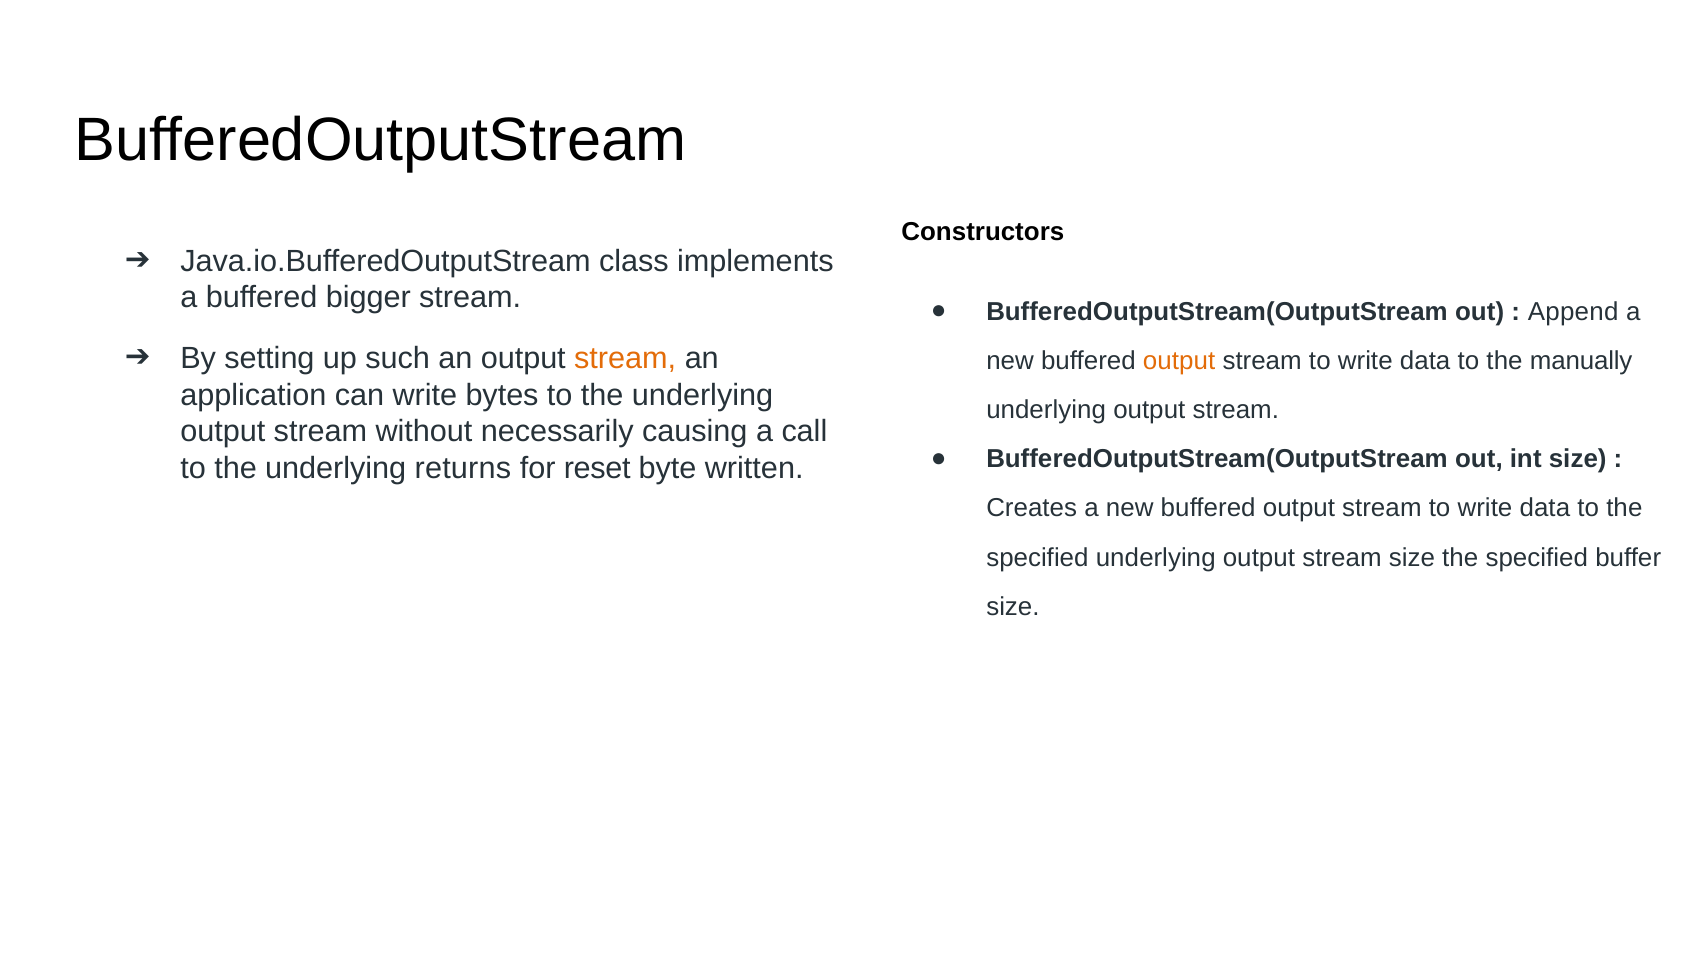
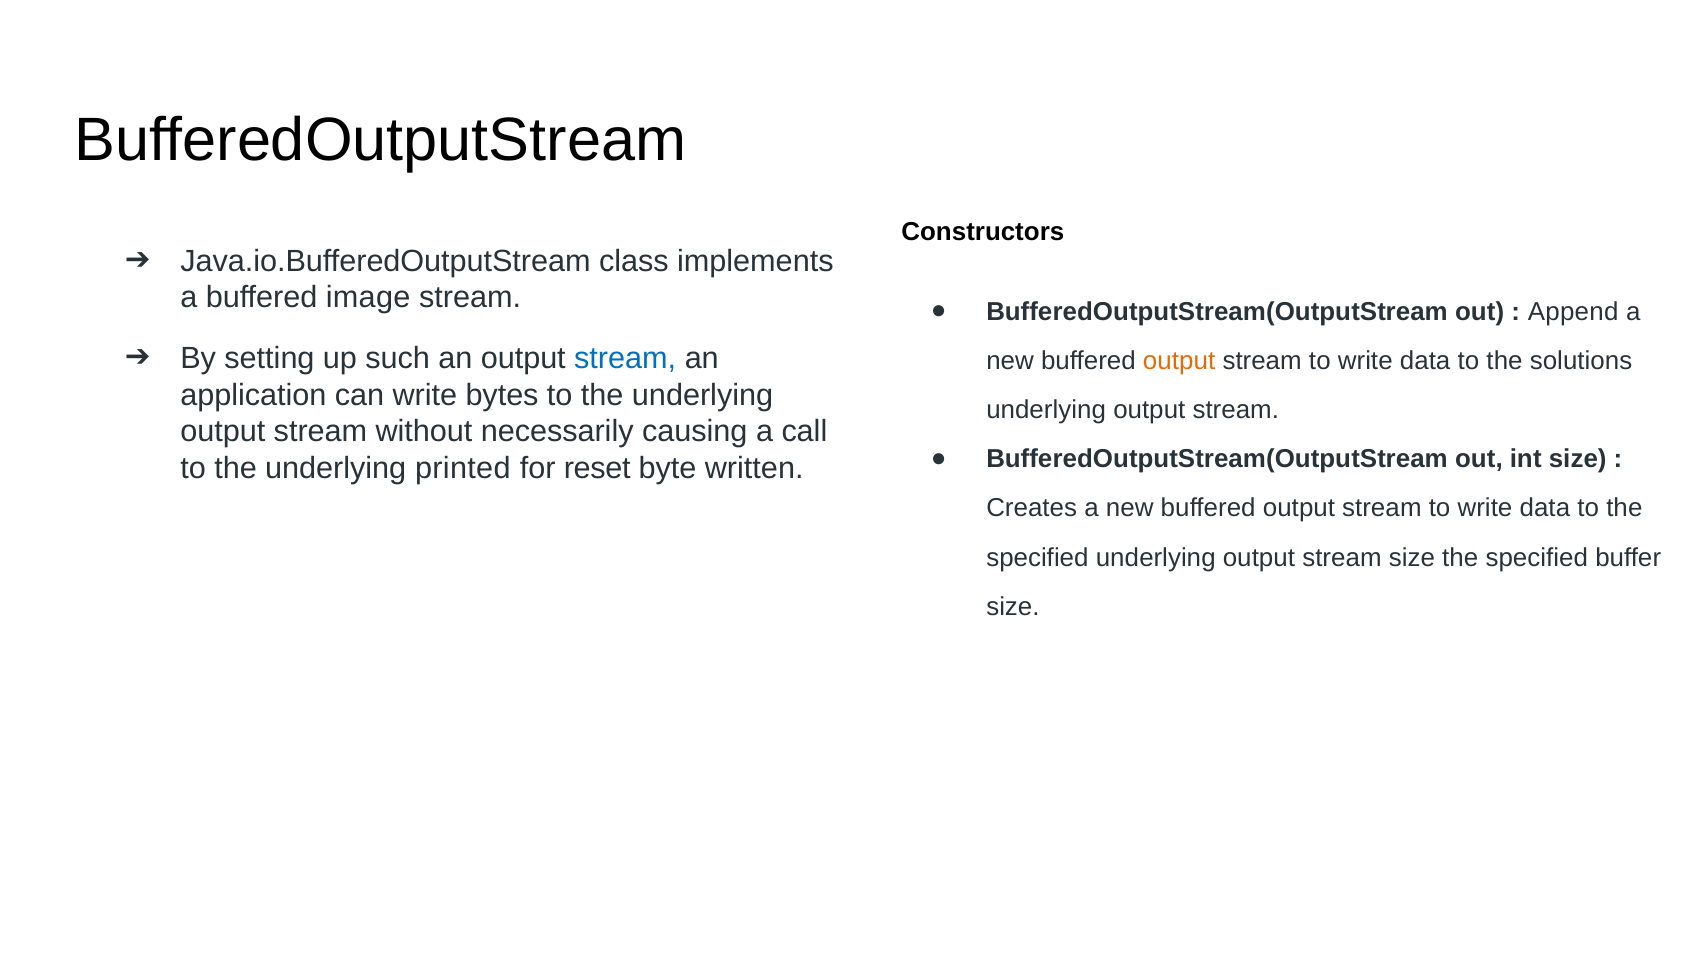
bigger: bigger -> image (368, 298)
stream colour: orange -> blue (625, 358)
manually: manually -> solutions (1581, 361)
returns: returns -> printed (463, 469)
